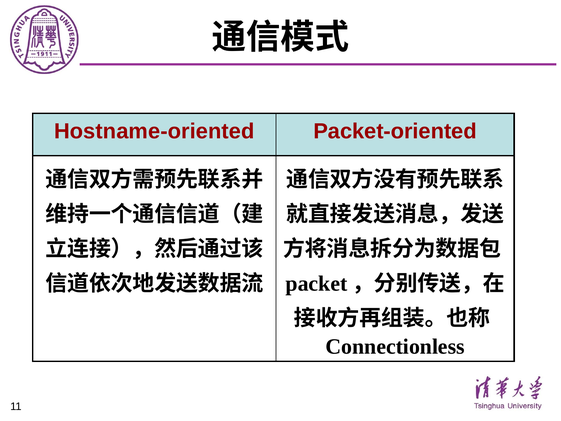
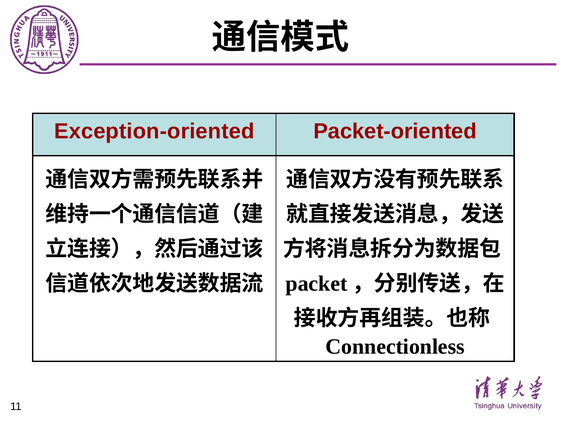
Hostname-oriented: Hostname-oriented -> Exception-oriented (154, 131)
